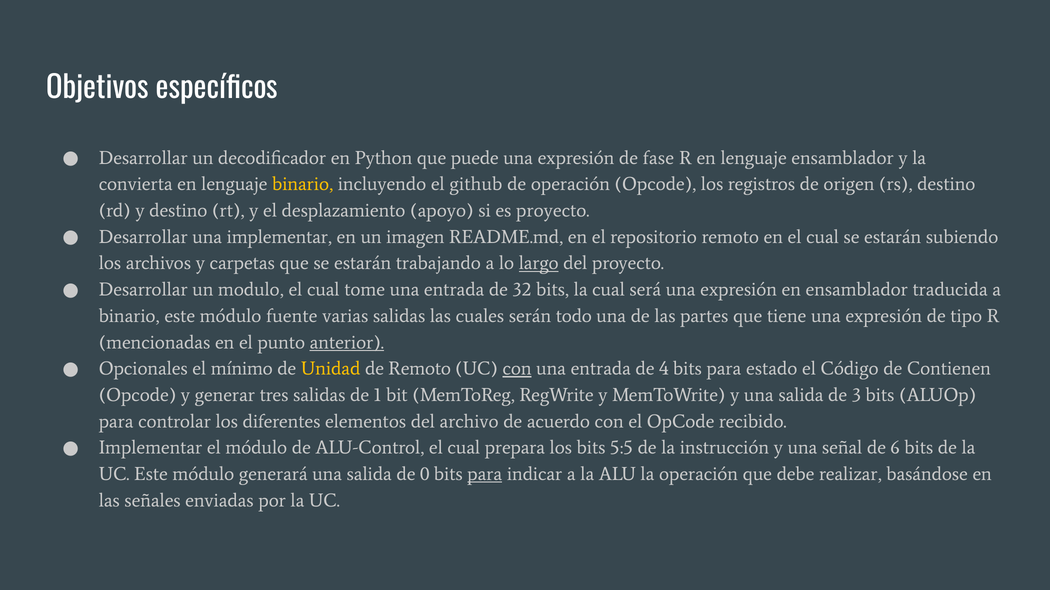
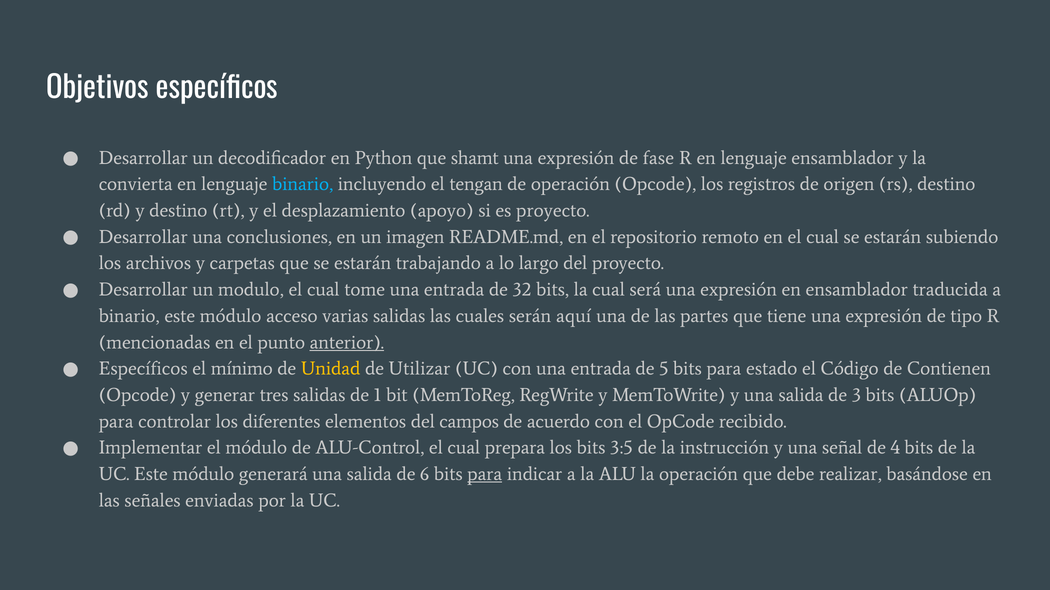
puede: puede -> shamt (475, 158)
binario colour: yellow -> light blue (303, 184)
github: github -> tengan (476, 184)
una implementar: implementar -> conclusiones (279, 237)
largo underline: present -> none (539, 264)
fuente: fuente -> acceso (292, 316)
todo: todo -> aquí (574, 316)
Opcionales: Opcionales -> Específicos (143, 369)
de Remoto: Remoto -> Utilizar (419, 369)
con underline: present -> none (517, 369)
4: 4 -> 5 (664, 369)
archivo: archivo -> campos (469, 422)
5:5: 5:5 -> 3:5 (621, 448)
6: 6 -> 4 (895, 448)
0: 0 -> 6 (425, 475)
